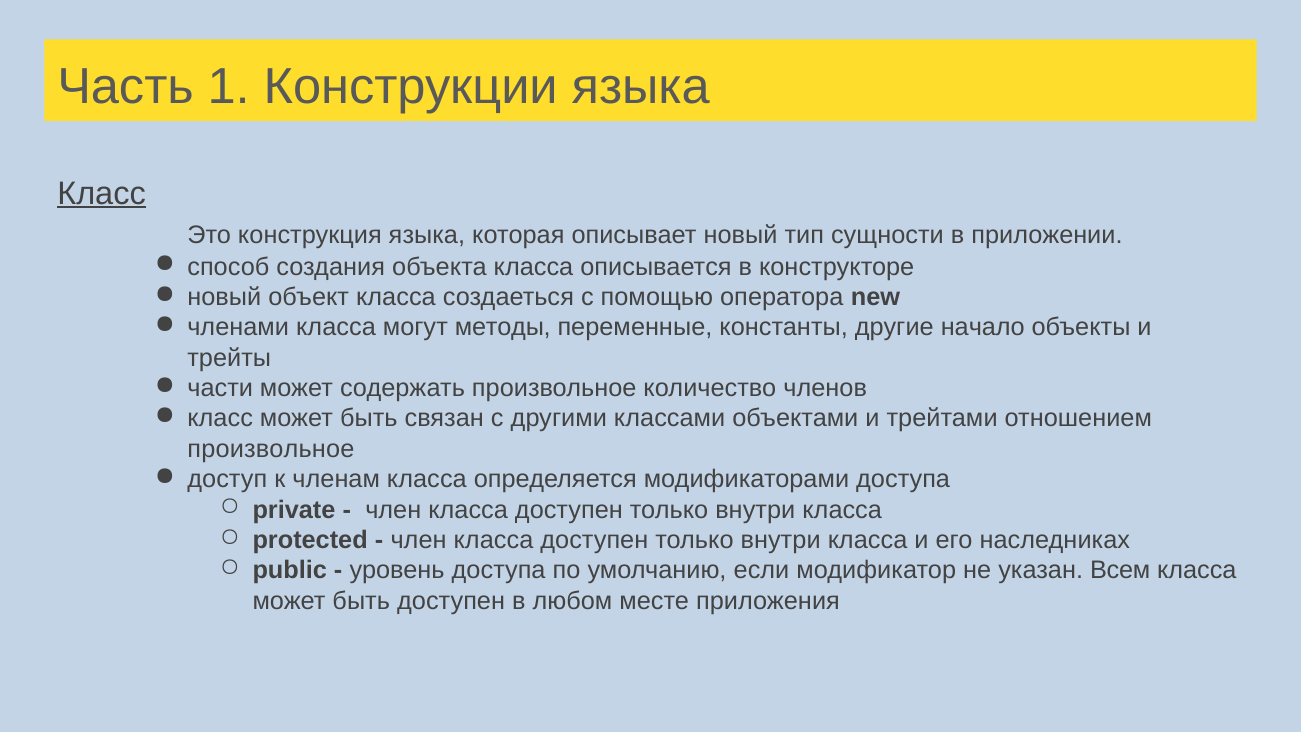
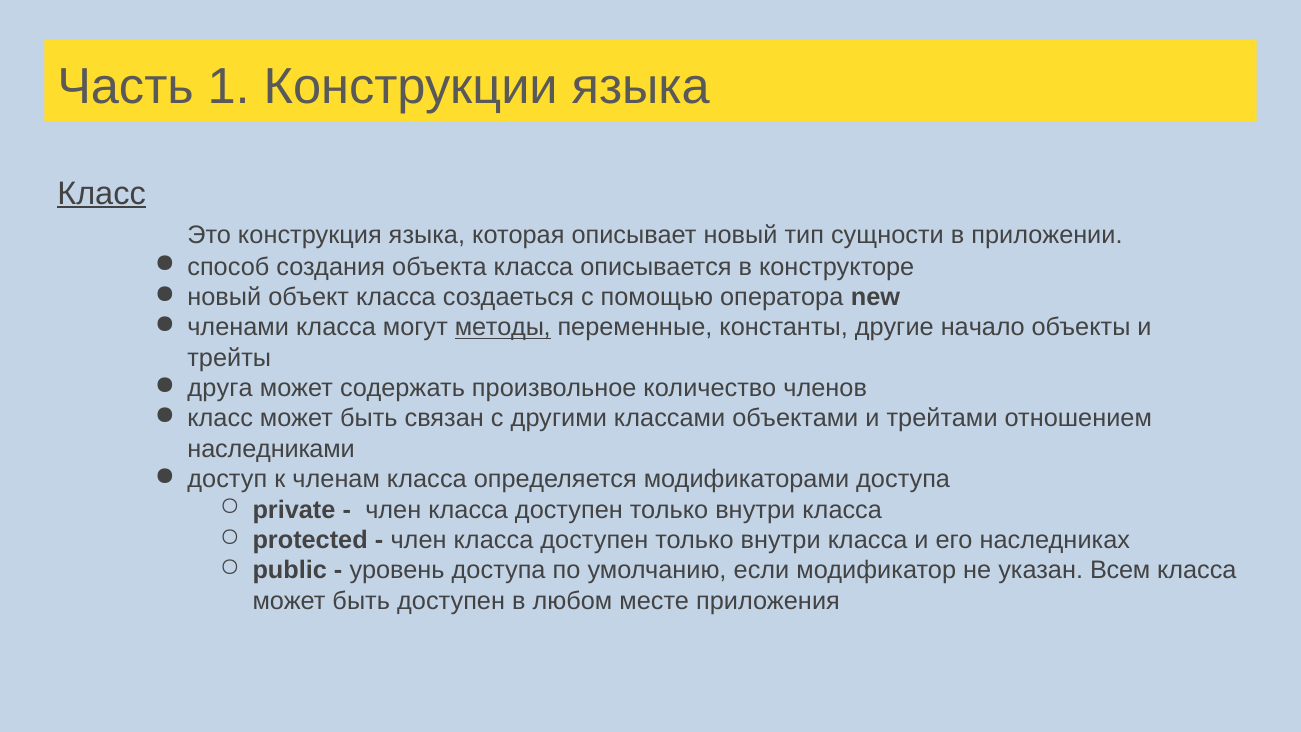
методы underline: none -> present (503, 327)
части: части -> друга (220, 388)
произвольное: произвольное -> наследниками (271, 449)
